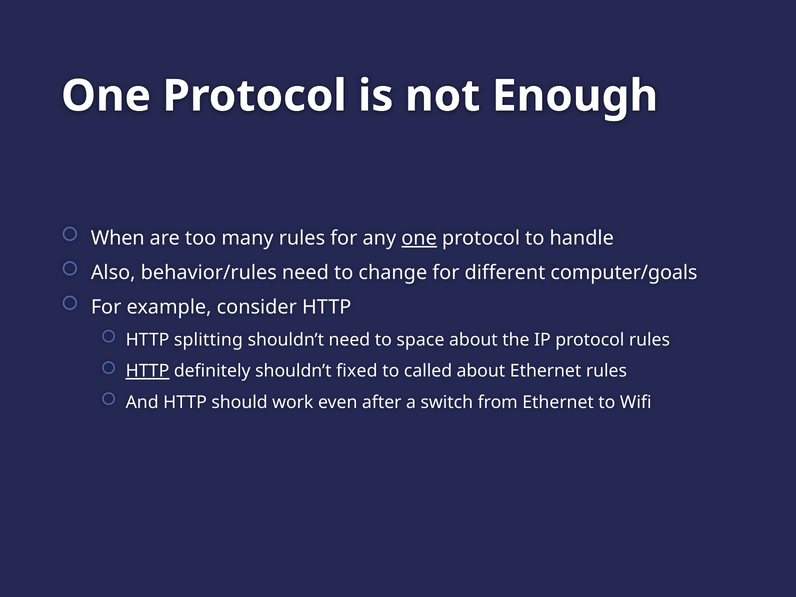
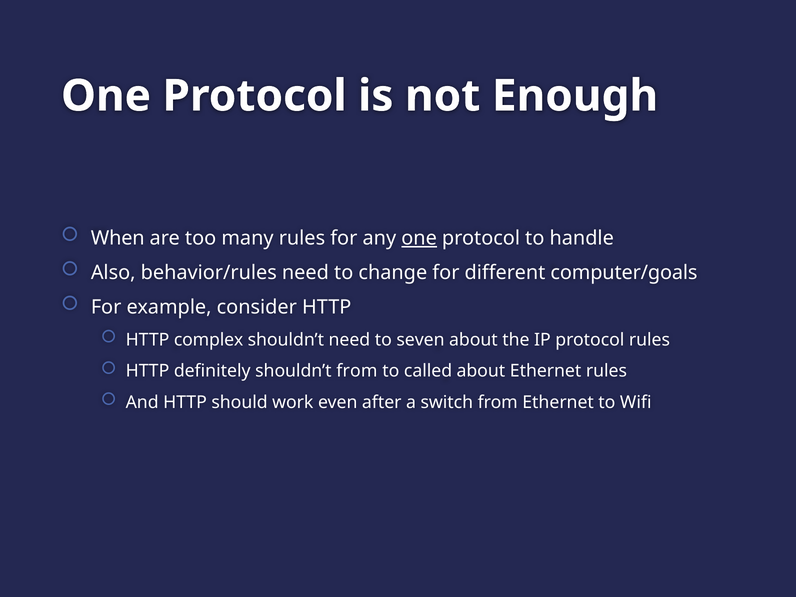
splitting: splitting -> complex (209, 340)
space: space -> seven (421, 340)
HTTP underline: present -> none (148, 371)
shouldn’t fixed: fixed -> from (357, 371)
